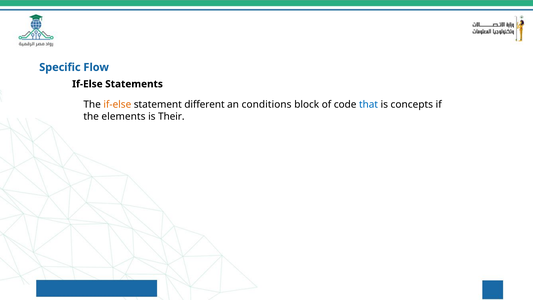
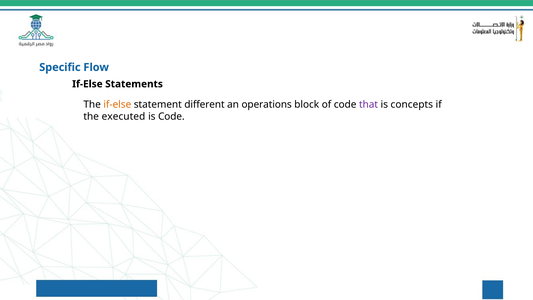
conditions: conditions -> operations (267, 105)
that colour: blue -> purple (369, 105)
elements: elements -> executed (123, 117)
is Their: Their -> Code (171, 117)
